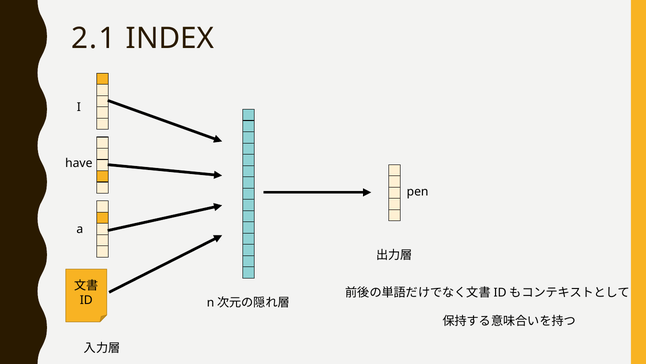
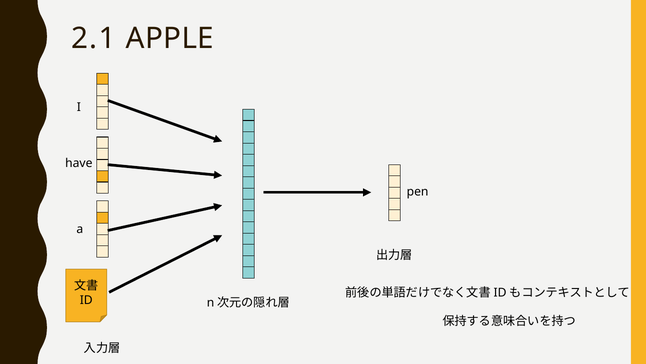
INDEX: INDEX -> APPLE (170, 38)
